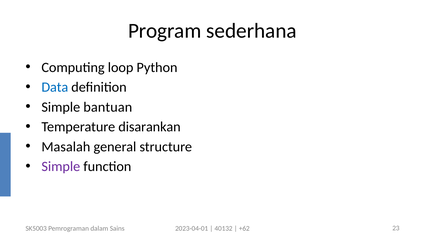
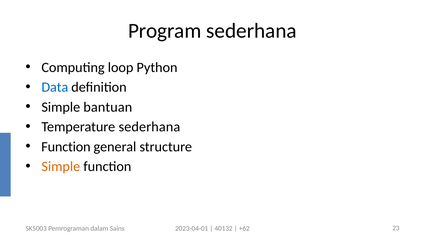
Temperature disarankan: disarankan -> sederhana (149, 127)
Masalah: Masalah -> Function (66, 147)
Simple colour: purple -> orange (61, 167)
